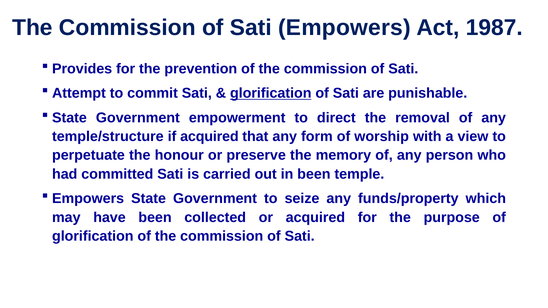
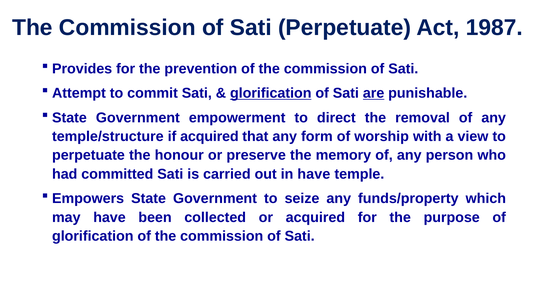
Sati Empowers: Empowers -> Perpetuate (345, 28)
are underline: none -> present (374, 93)
in been: been -> have (314, 174)
